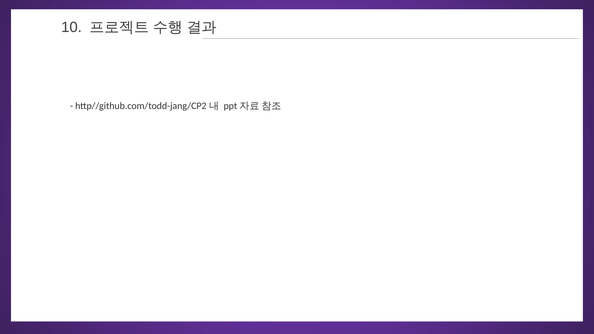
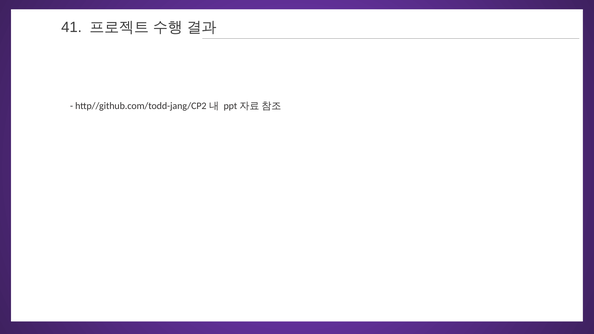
10: 10 -> 41 (71, 27)
